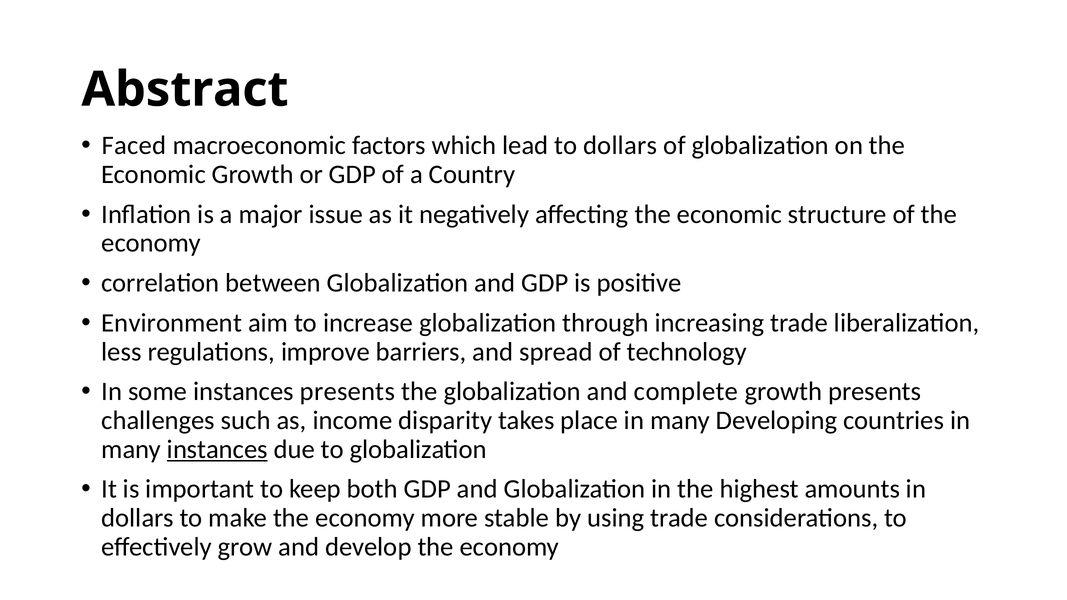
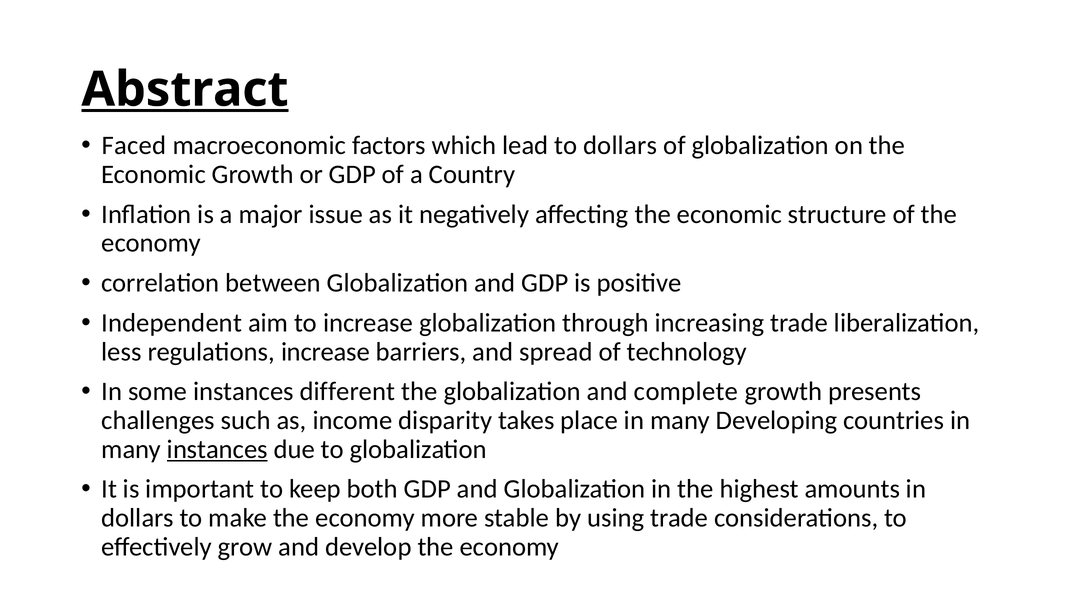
Abstract underline: none -> present (185, 90)
Environment: Environment -> Independent (172, 323)
regulations improve: improve -> increase (325, 352)
instances presents: presents -> different (347, 392)
